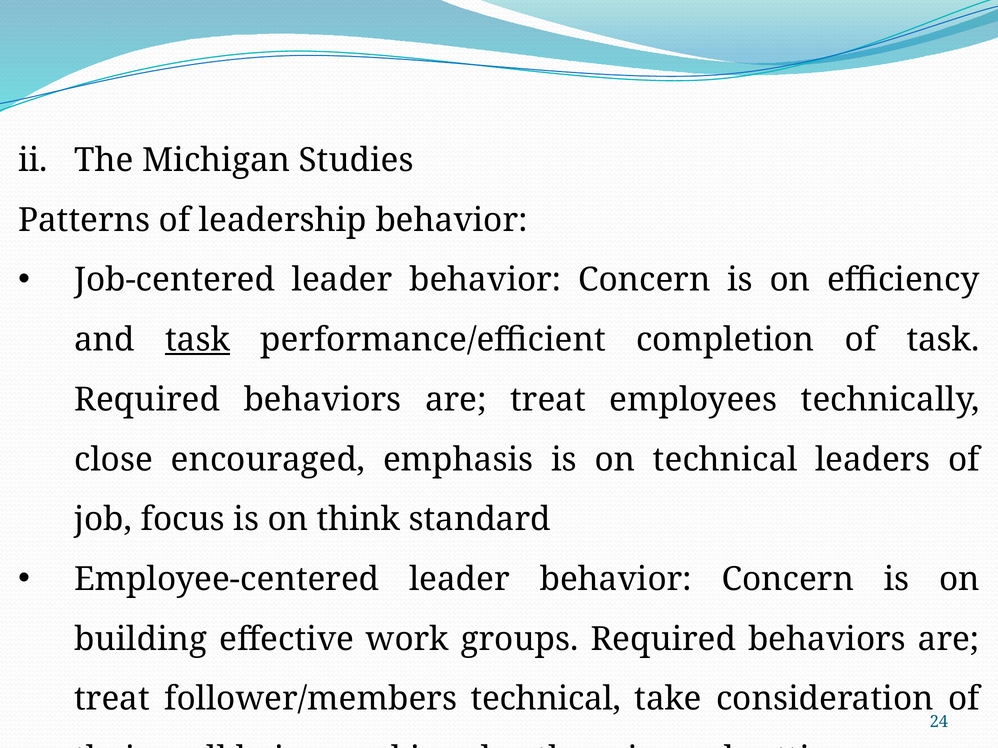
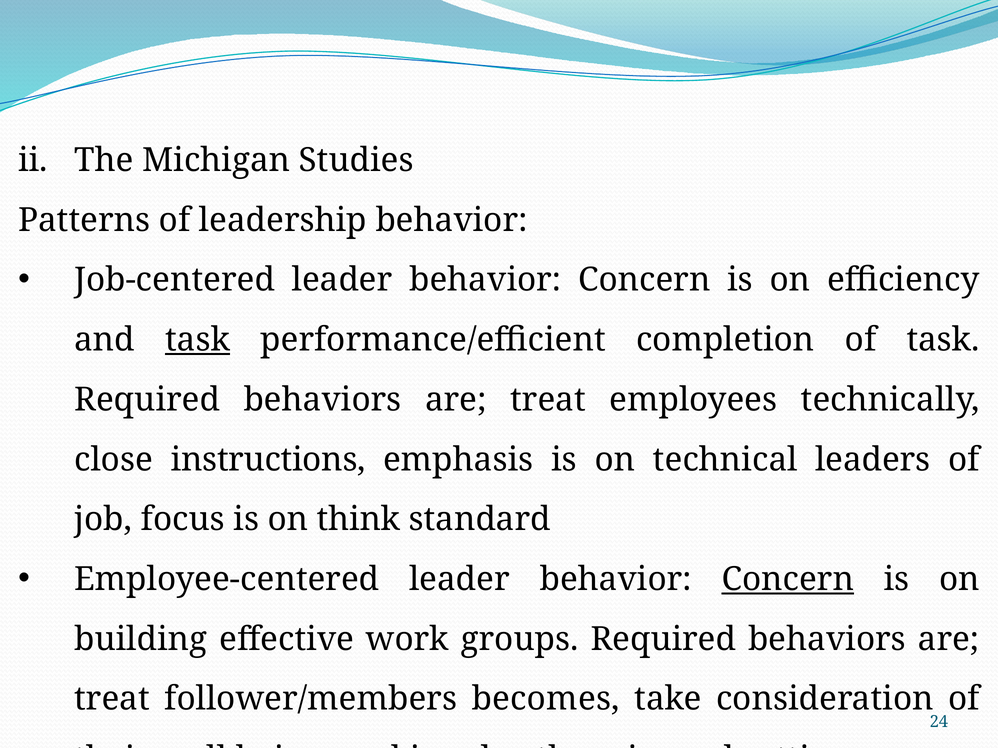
encouraged: encouraged -> instructions (268, 460)
Concern underline: none -> present (788, 580)
follower/members technical: technical -> becomes (546, 699)
